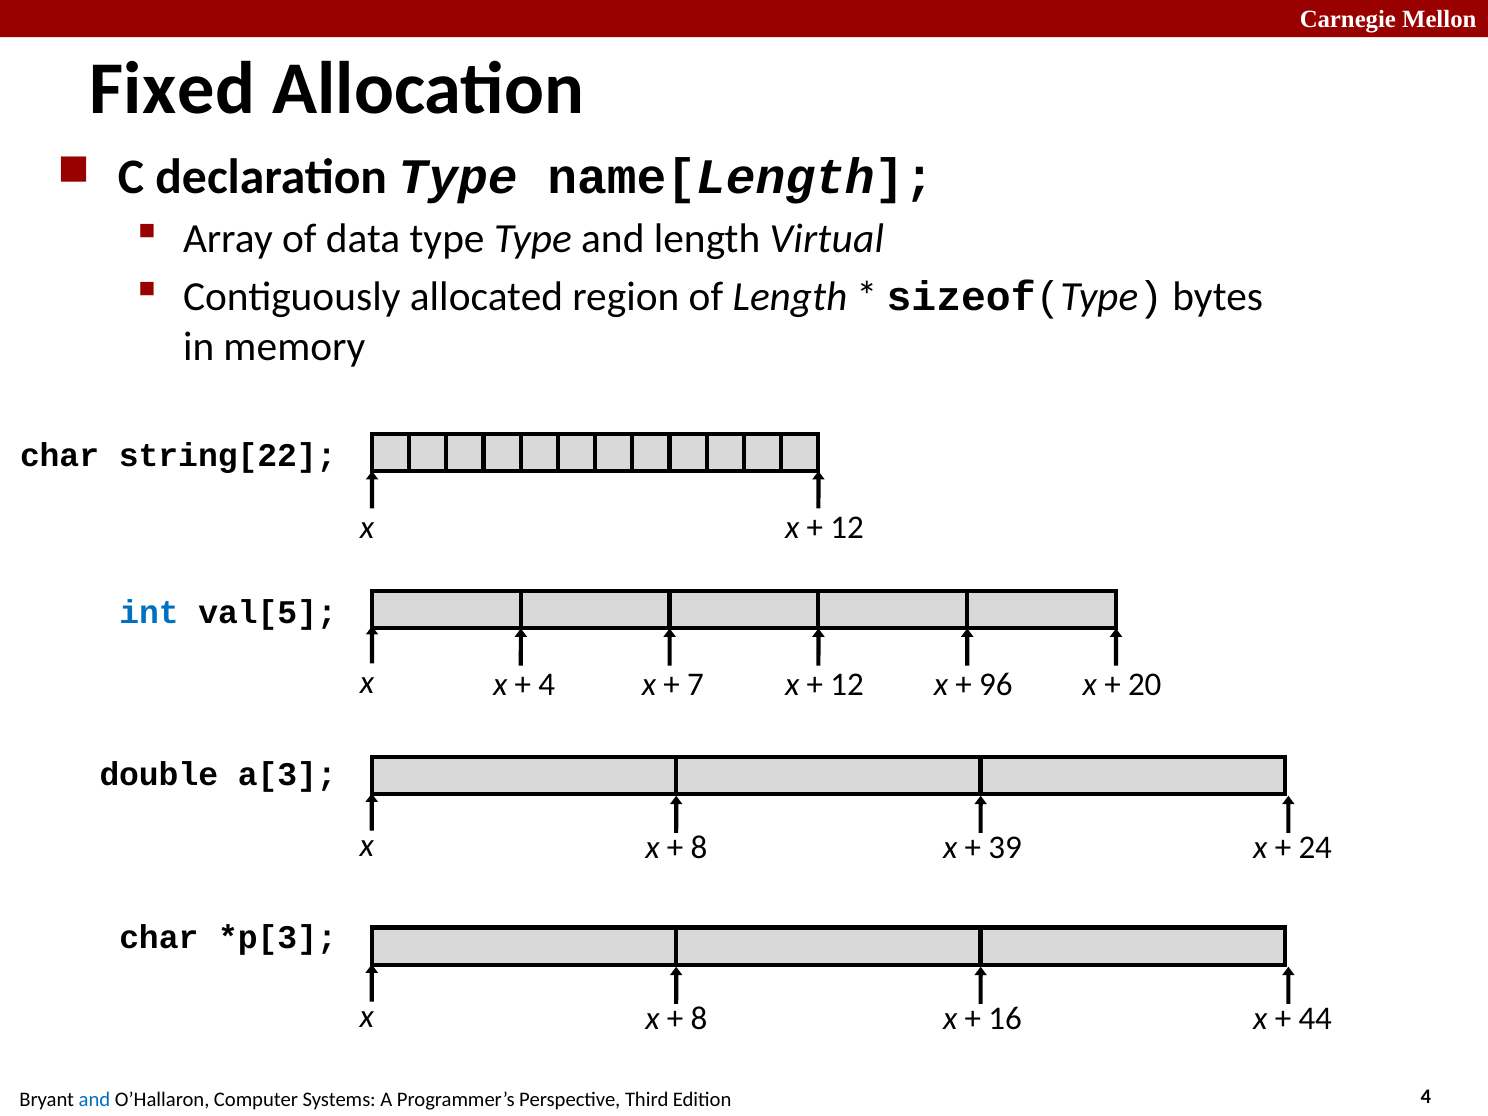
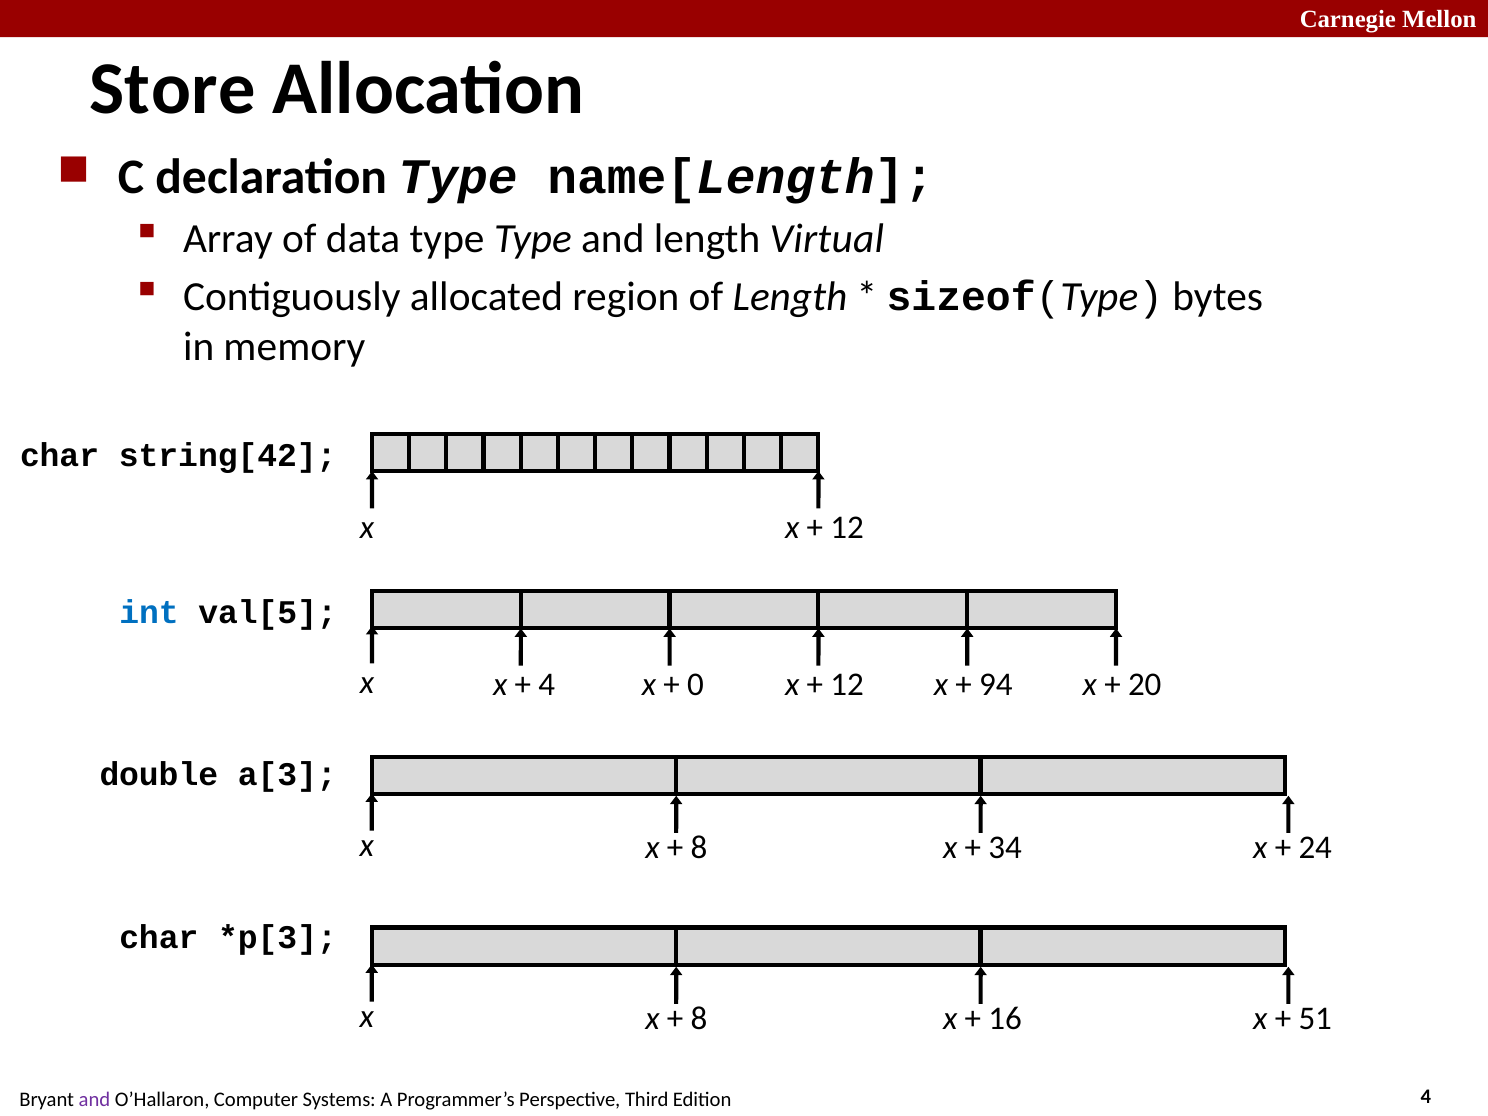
Fixed: Fixed -> Store (172, 89)
string[22: string[22 -> string[42 (228, 455)
7: 7 -> 0 (696, 685)
96: 96 -> 94 (996, 685)
39: 39 -> 34 (1005, 848)
44: 44 -> 51 (1315, 1019)
and colour: blue -> purple (94, 1100)
